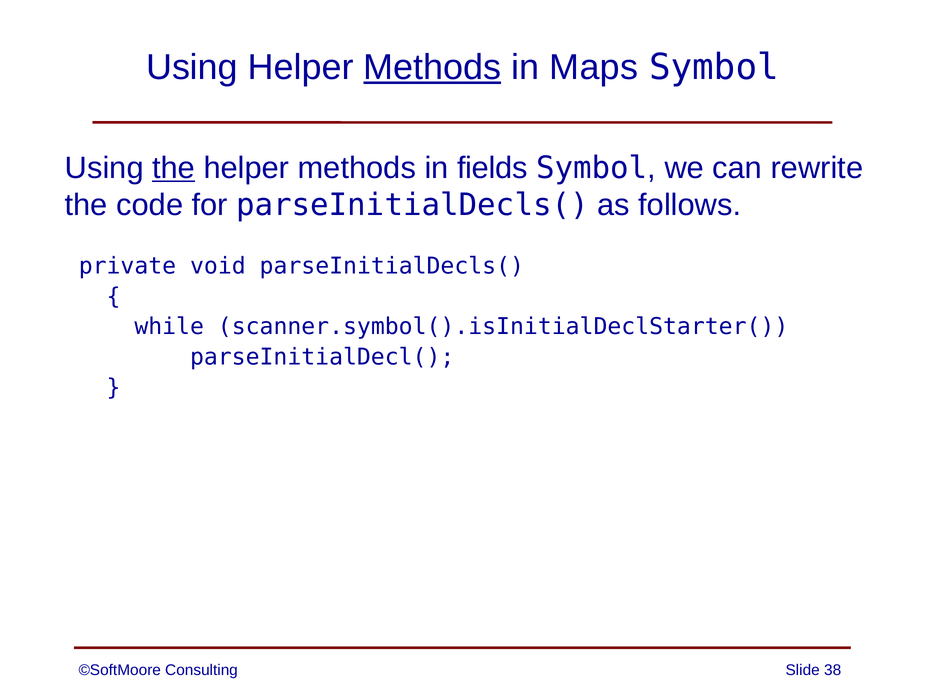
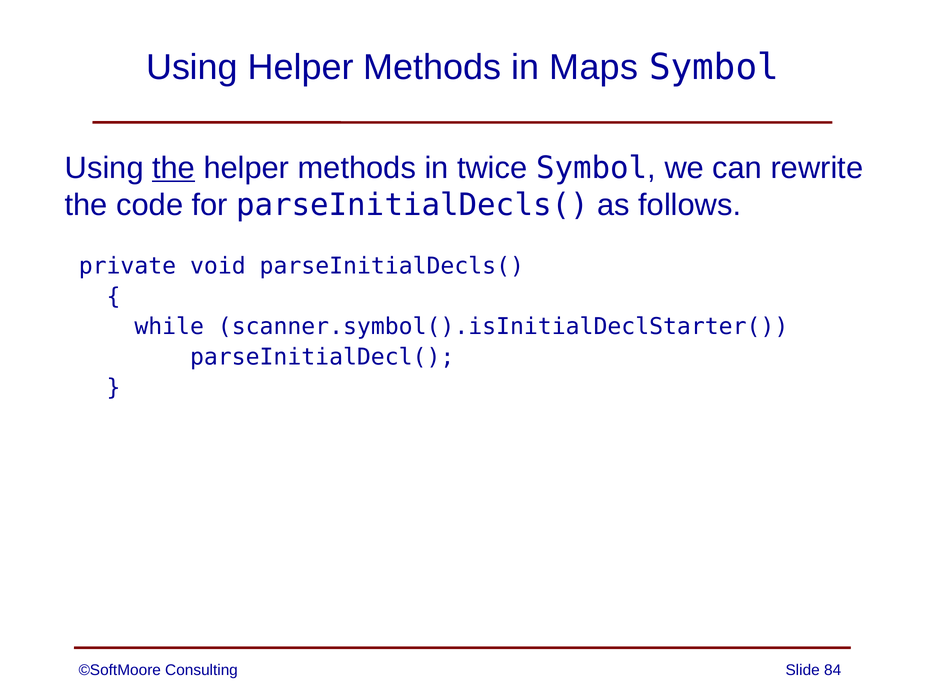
Methods underline: present -> none (432, 67)
fields: fields -> twice (492, 168)
38: 38 -> 84 (833, 670)
